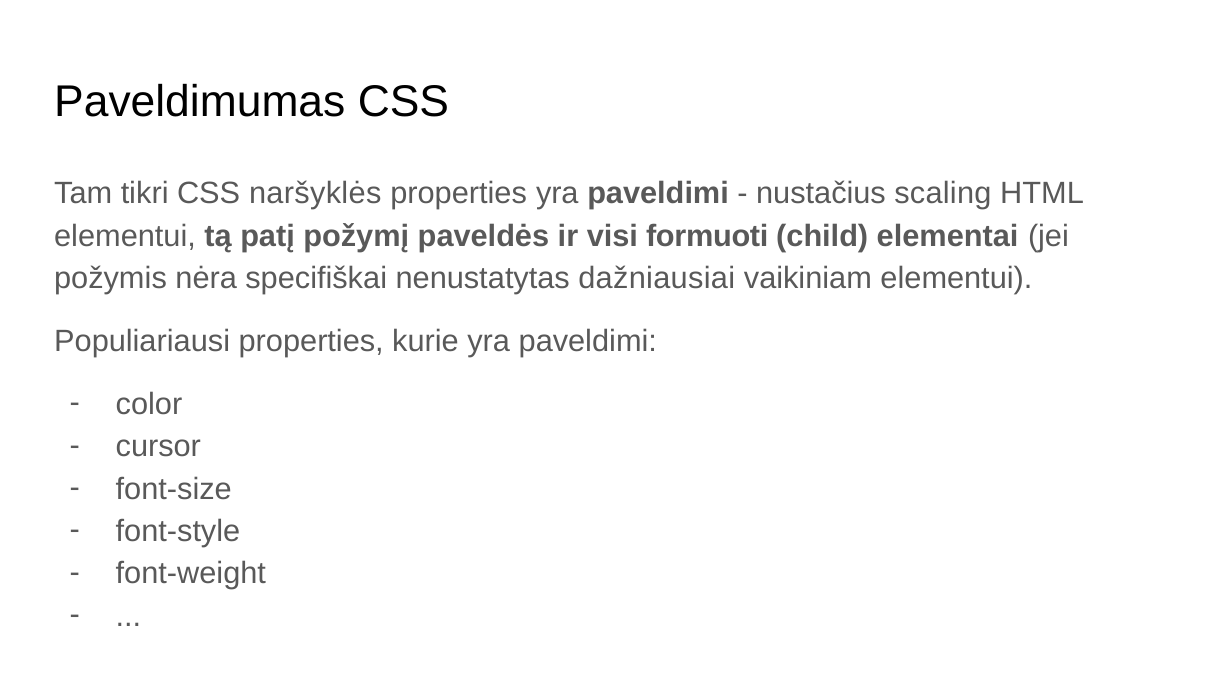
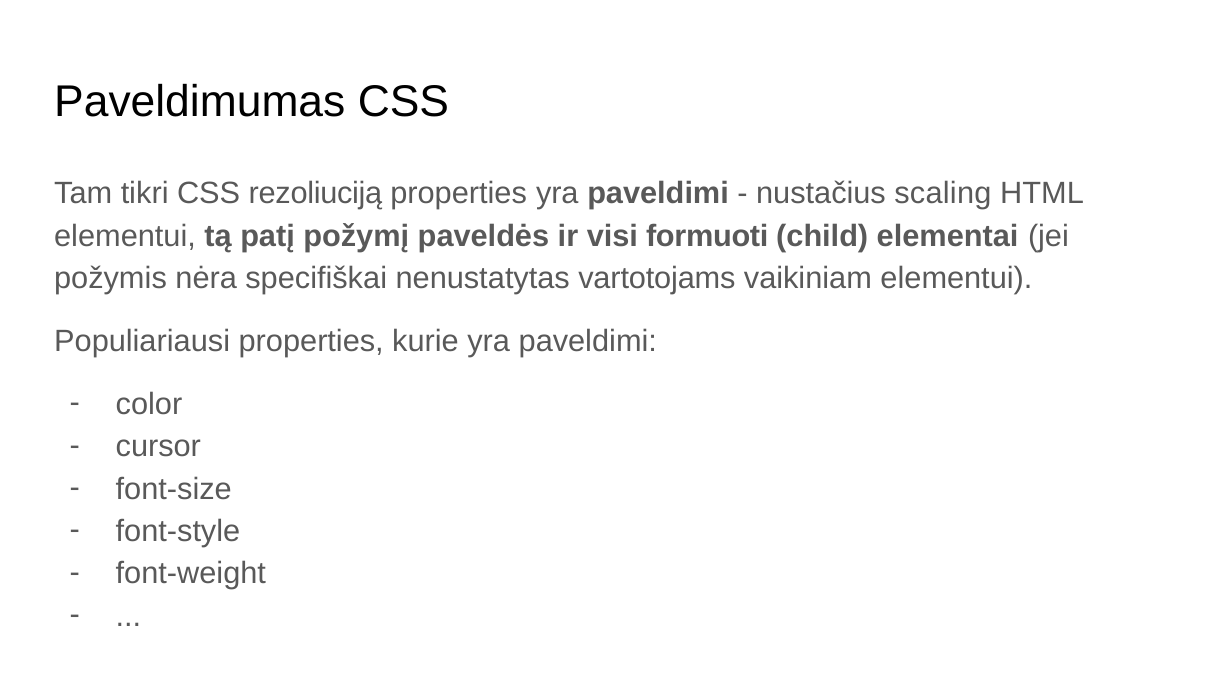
naršyklės: naršyklės -> rezoliuciją (316, 193)
dažniausiai: dažniausiai -> vartotojams (657, 278)
